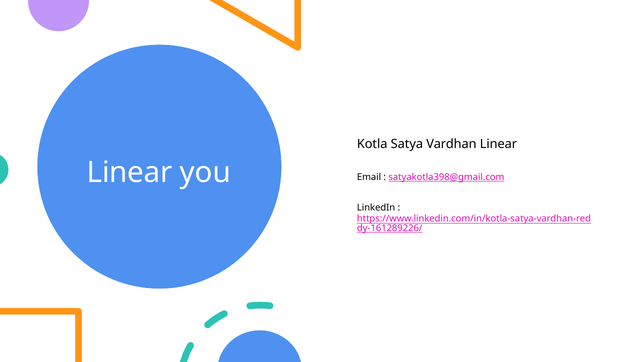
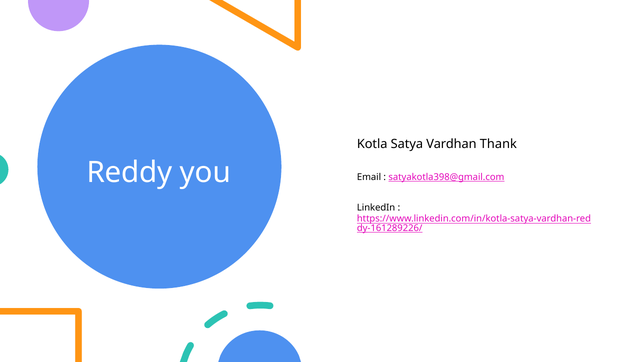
Vardhan Linear: Linear -> Thank (498, 144)
Linear: Linear -> Reddy (130, 172)
